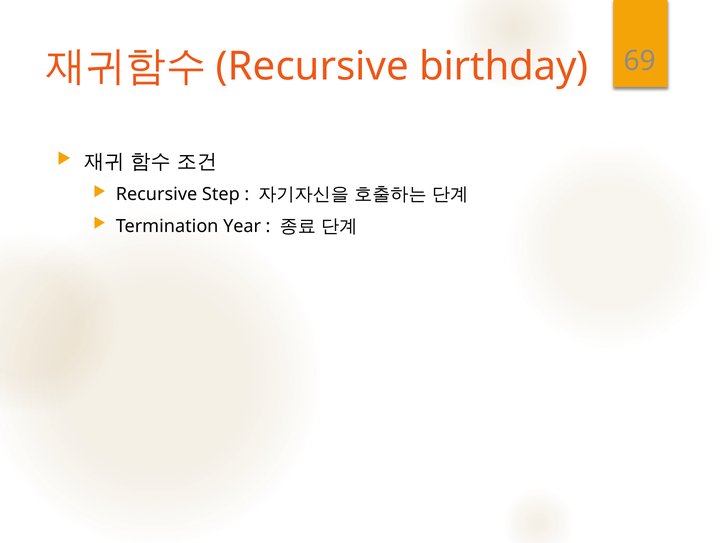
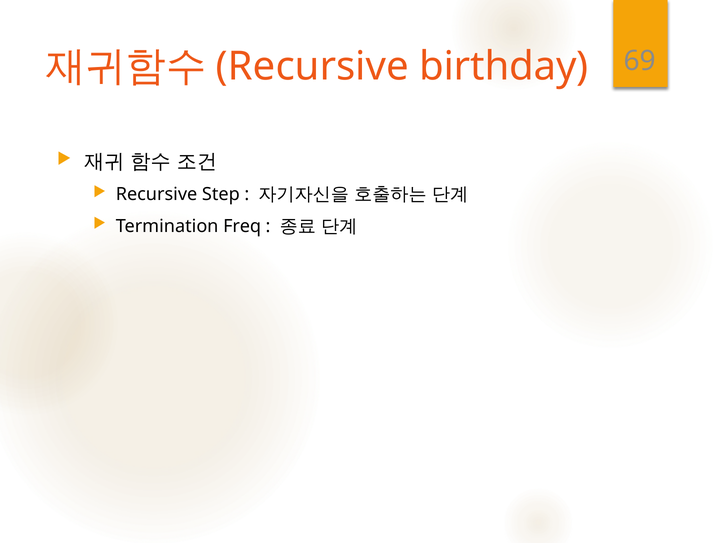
Year: Year -> Freq (242, 226)
